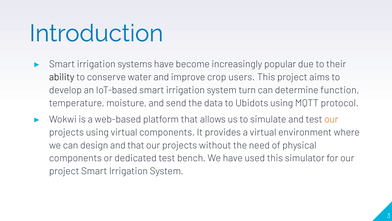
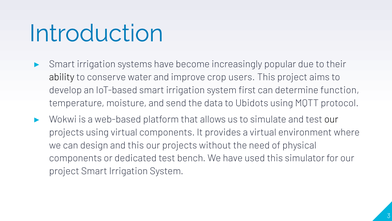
turn: turn -> first (247, 90)
our colour: orange -> black (331, 119)
and that: that -> this (136, 145)
